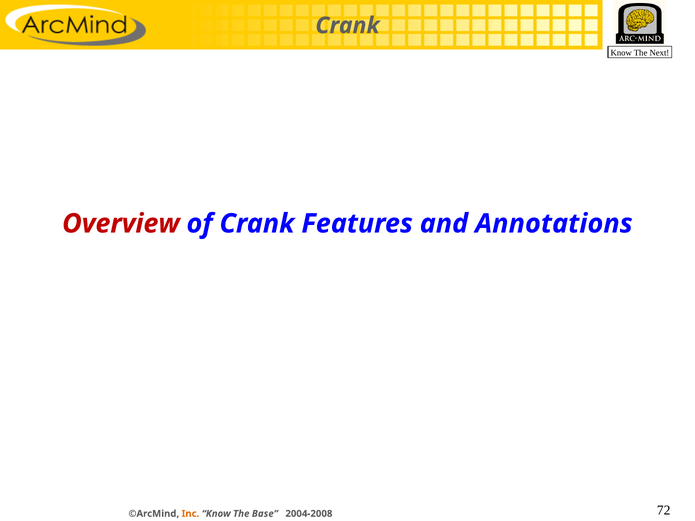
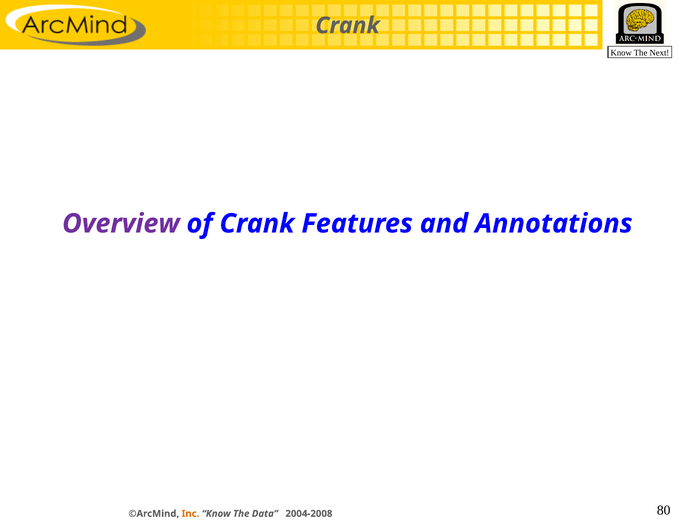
Overview colour: red -> purple (121, 224)
Base: Base -> Data (265, 514)
72: 72 -> 80 (664, 511)
